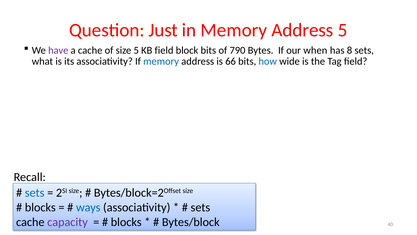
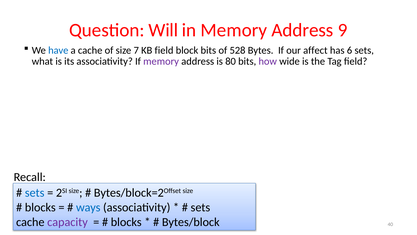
Just: Just -> Will (163, 30)
Address 5: 5 -> 9 (343, 30)
have colour: purple -> blue (58, 50)
size 5: 5 -> 7 (136, 50)
790: 790 -> 528 (238, 50)
when: when -> affect (315, 50)
8: 8 -> 6 (349, 50)
memory colour: blue -> purple (161, 61)
66: 66 -> 80 (231, 61)
how colour: blue -> purple (268, 61)
